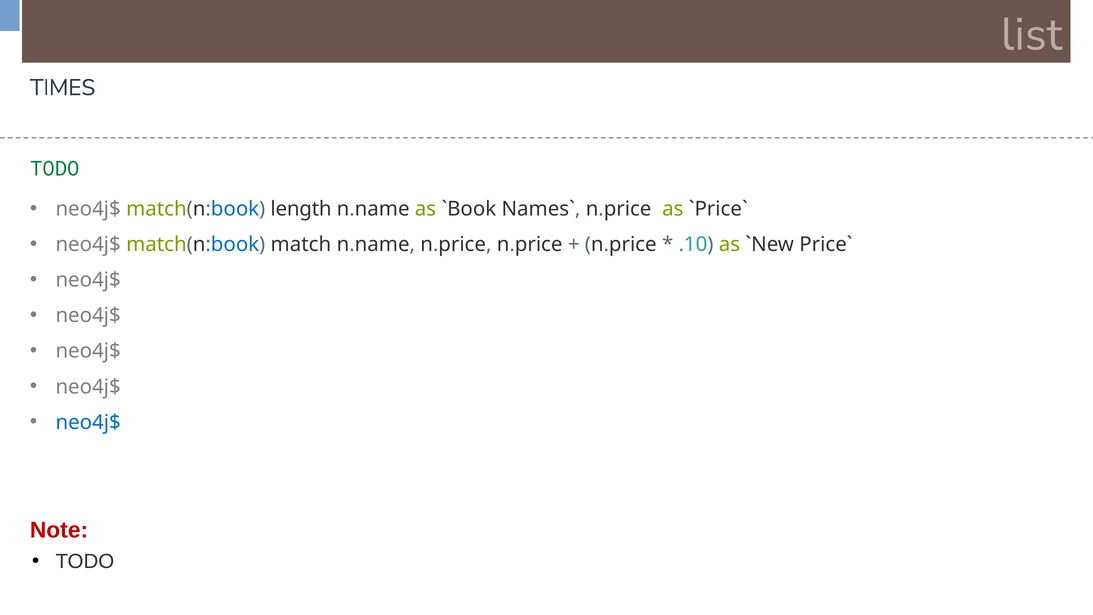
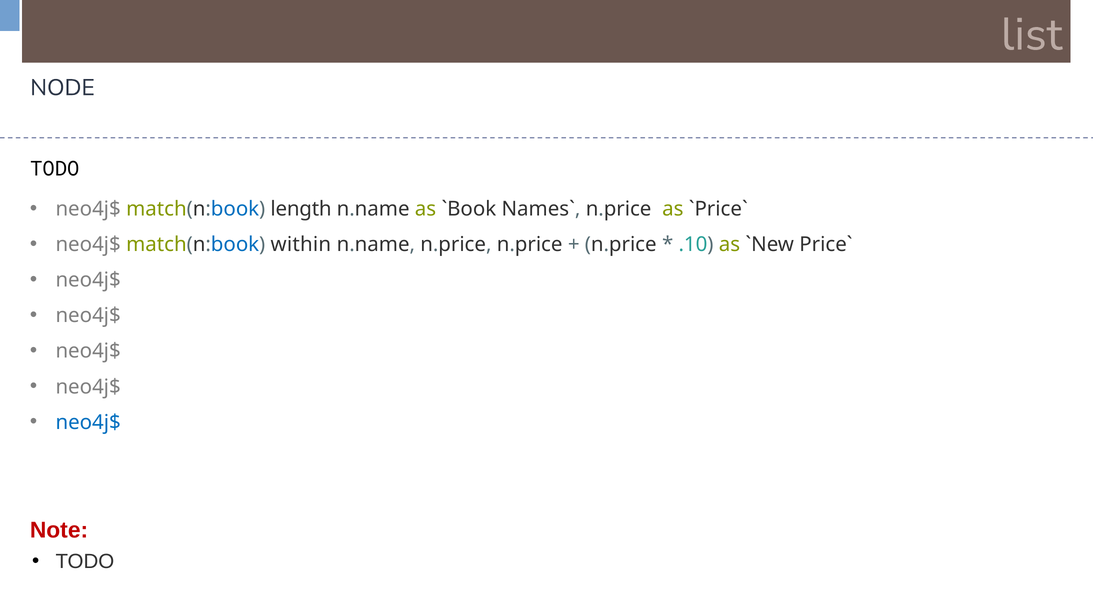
TIMES: TIMES -> NODE (62, 88)
TODO colour: green -> black (55, 169)
match: match -> within (301, 245)
